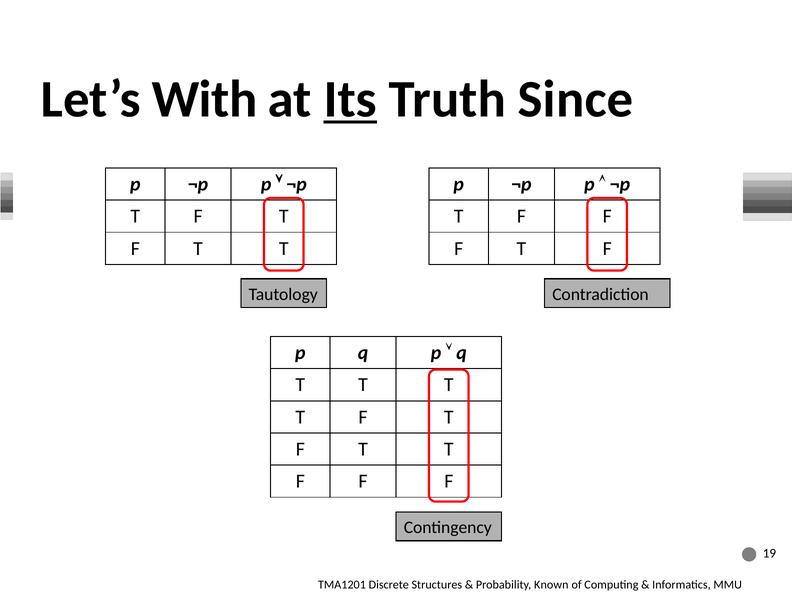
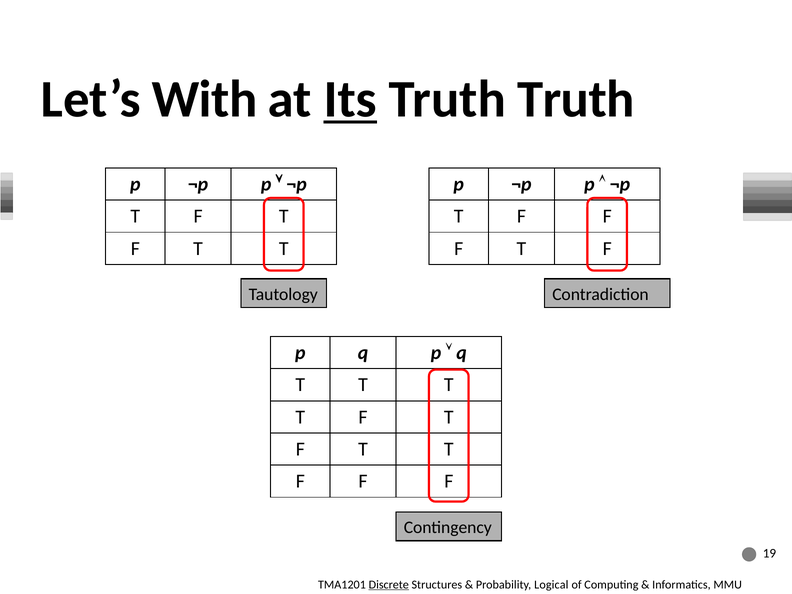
Truth Since: Since -> Truth (576, 99)
Discrete underline: none -> present (389, 585)
Known: Known -> Logical (551, 585)
